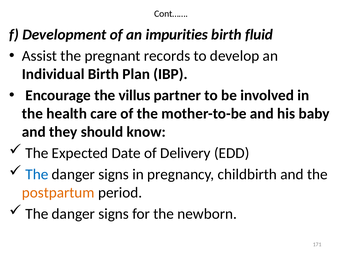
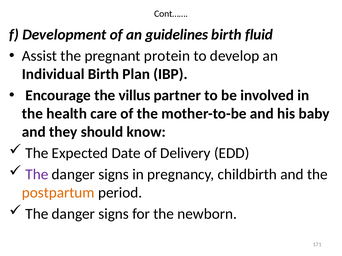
impurities: impurities -> guidelines (177, 35)
records: records -> protein (167, 56)
The colour: blue -> purple (37, 175)
